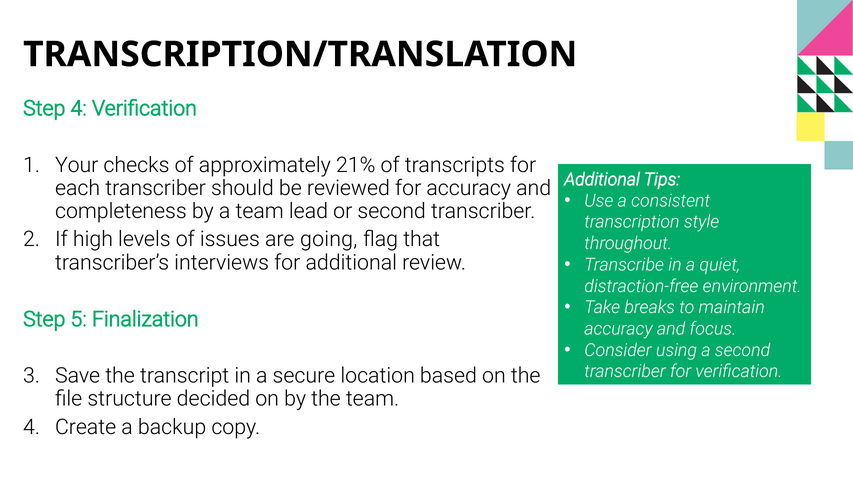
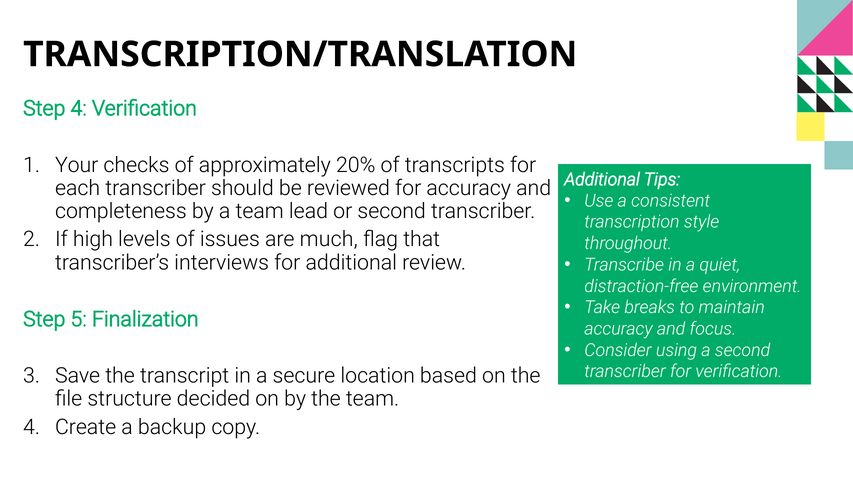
21%: 21% -> 20% (356, 165)
going: going -> much (329, 239)
